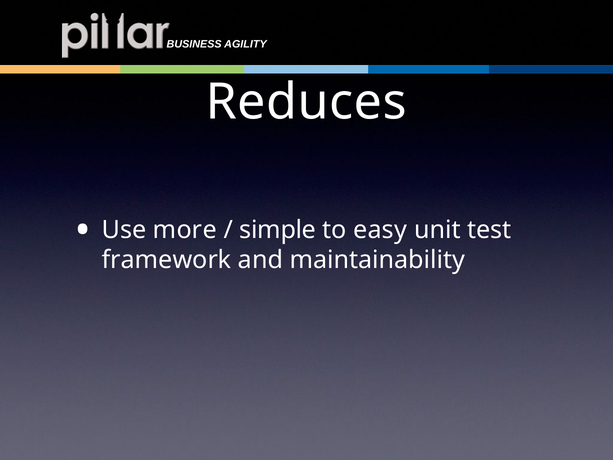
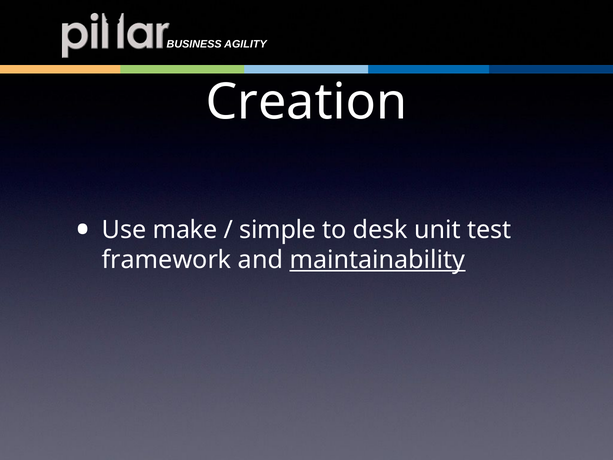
Reduces: Reduces -> Creation (306, 102)
more: more -> make (185, 230)
easy: easy -> desk (380, 230)
maintainability underline: none -> present (377, 260)
